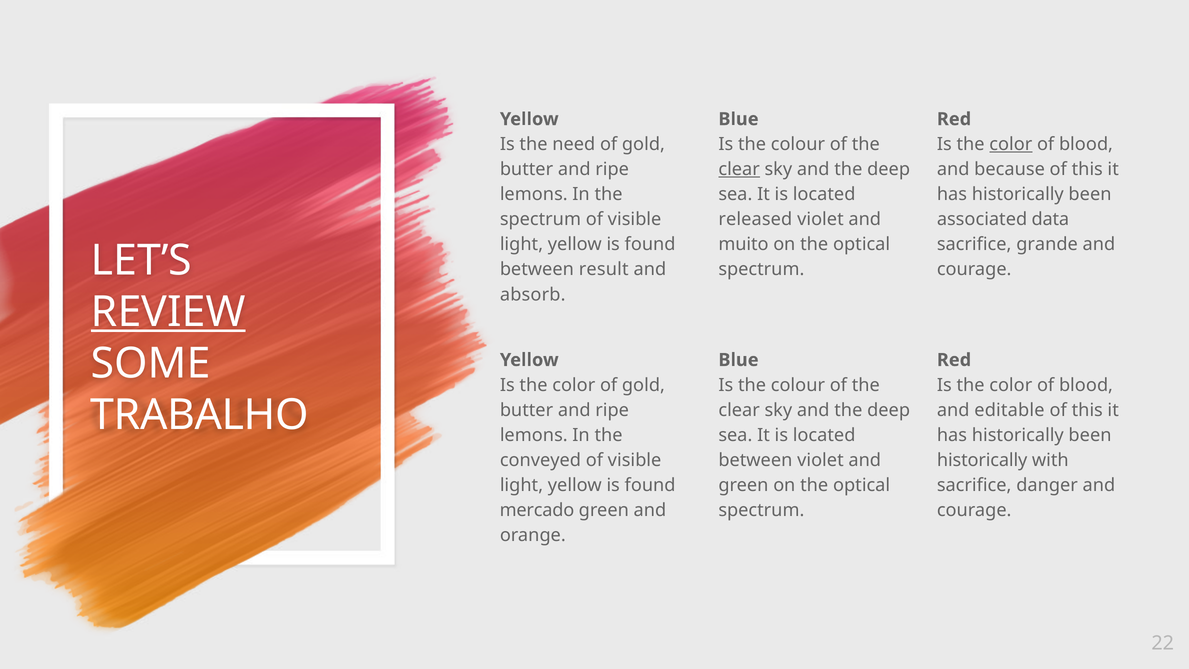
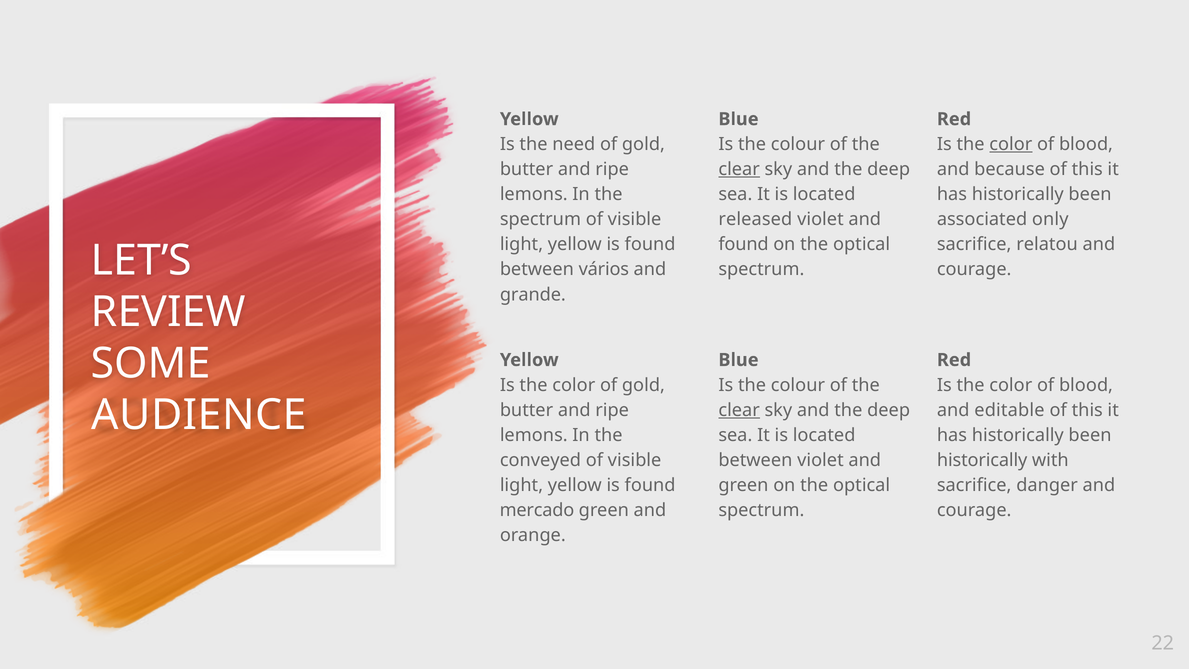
data: data -> only (1050, 219)
muito: muito -> found (744, 244)
grande: grande -> relatou (1047, 244)
result: result -> vários (604, 269)
absorb: absorb -> grande (533, 294)
REVIEW underline: present -> none (168, 312)
TRABALHO: TRABALHO -> AUDIENCE (199, 415)
clear underline: none -> present (739, 410)
